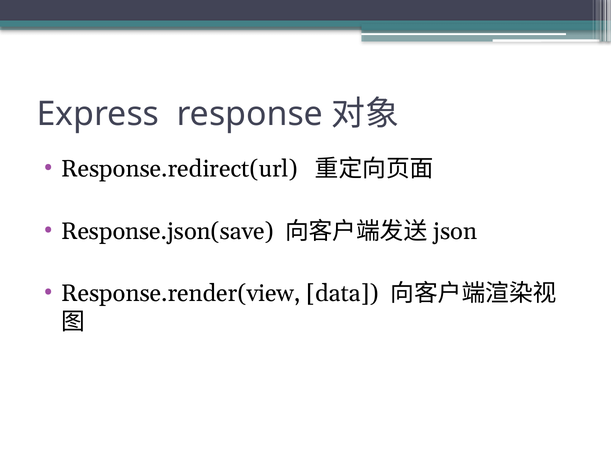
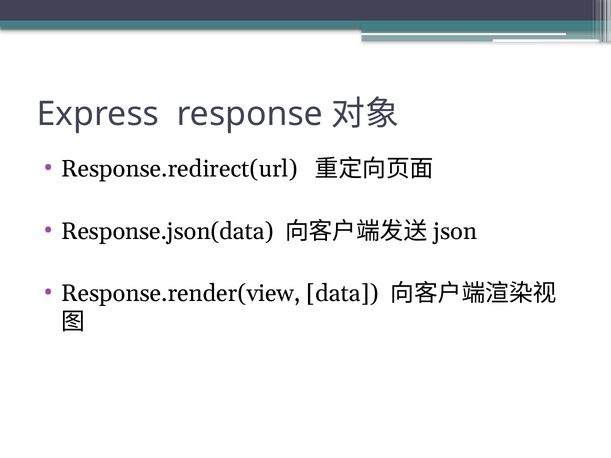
Response.json(save: Response.json(save -> Response.json(data (167, 231)
